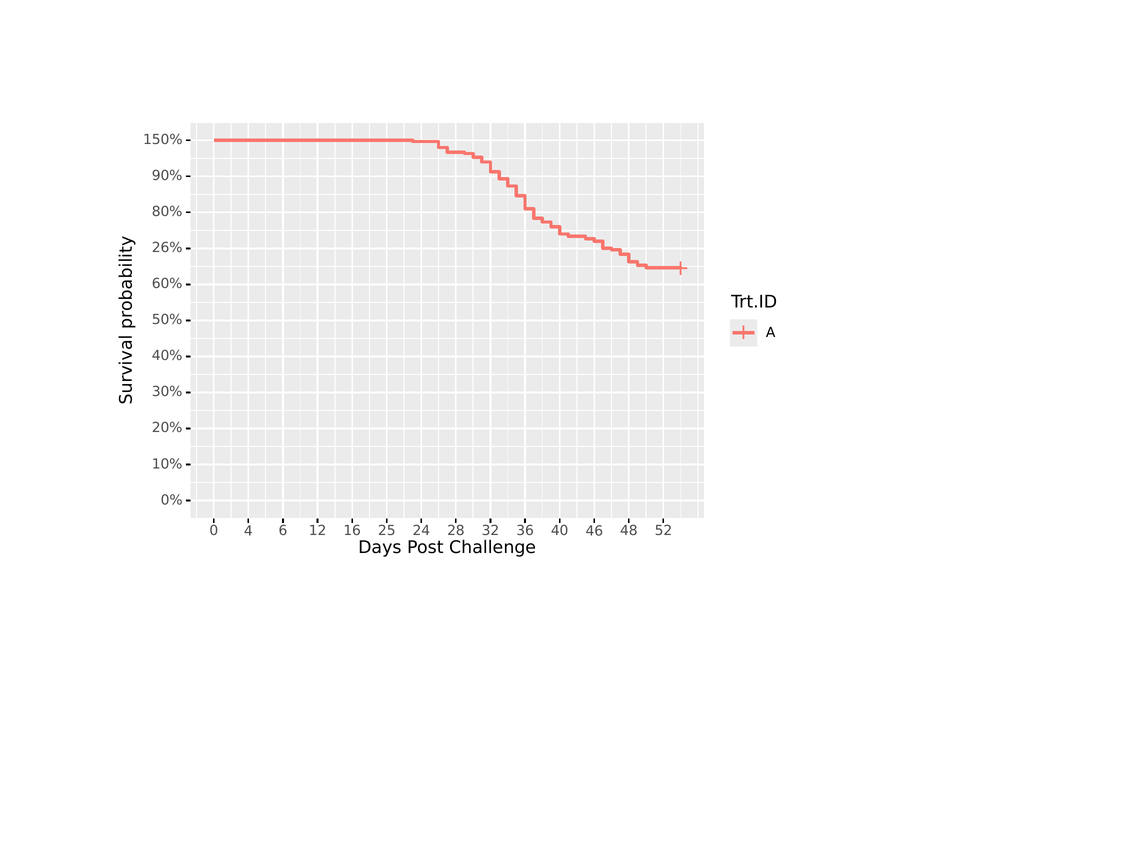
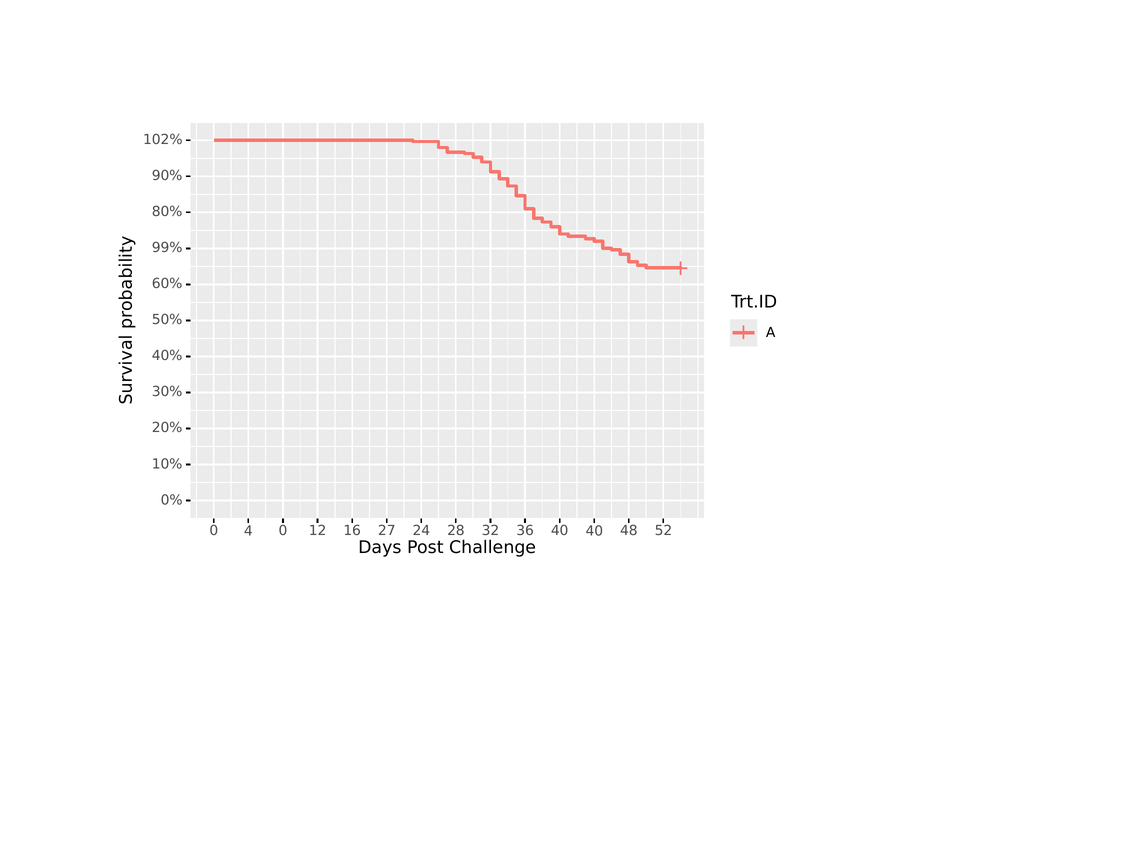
150%: 150% -> 102% (163, 140)
26%: 26% -> 99% (167, 248)
4 6: 6 -> 0 (283, 531)
25: 25 -> 27 (387, 531)
40 46: 46 -> 40 (594, 531)
